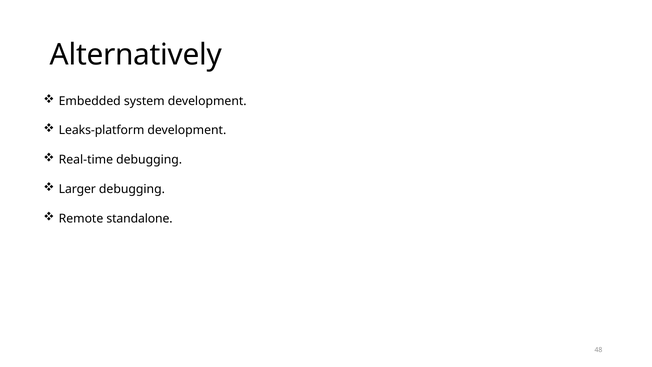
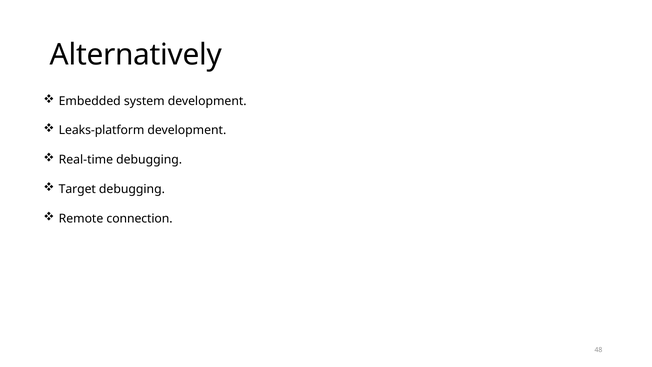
Larger: Larger -> Target (77, 189)
standalone: standalone -> connection (140, 218)
